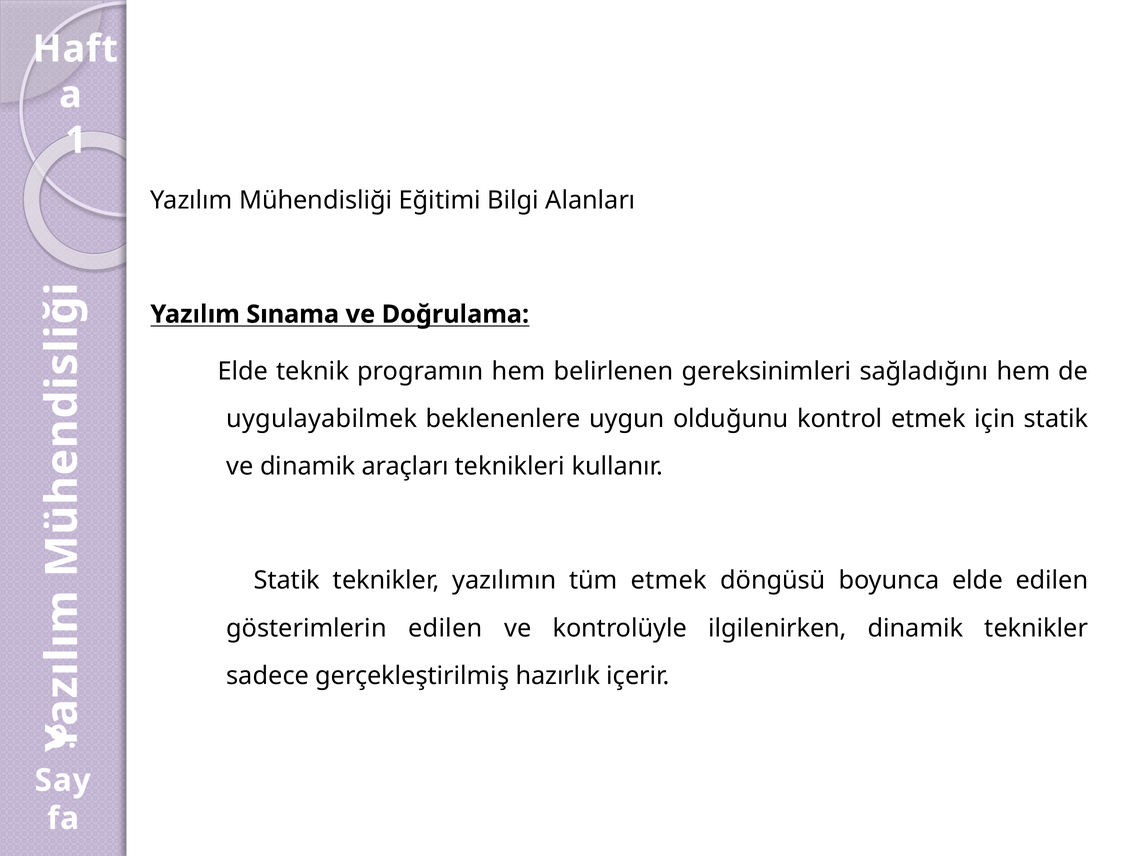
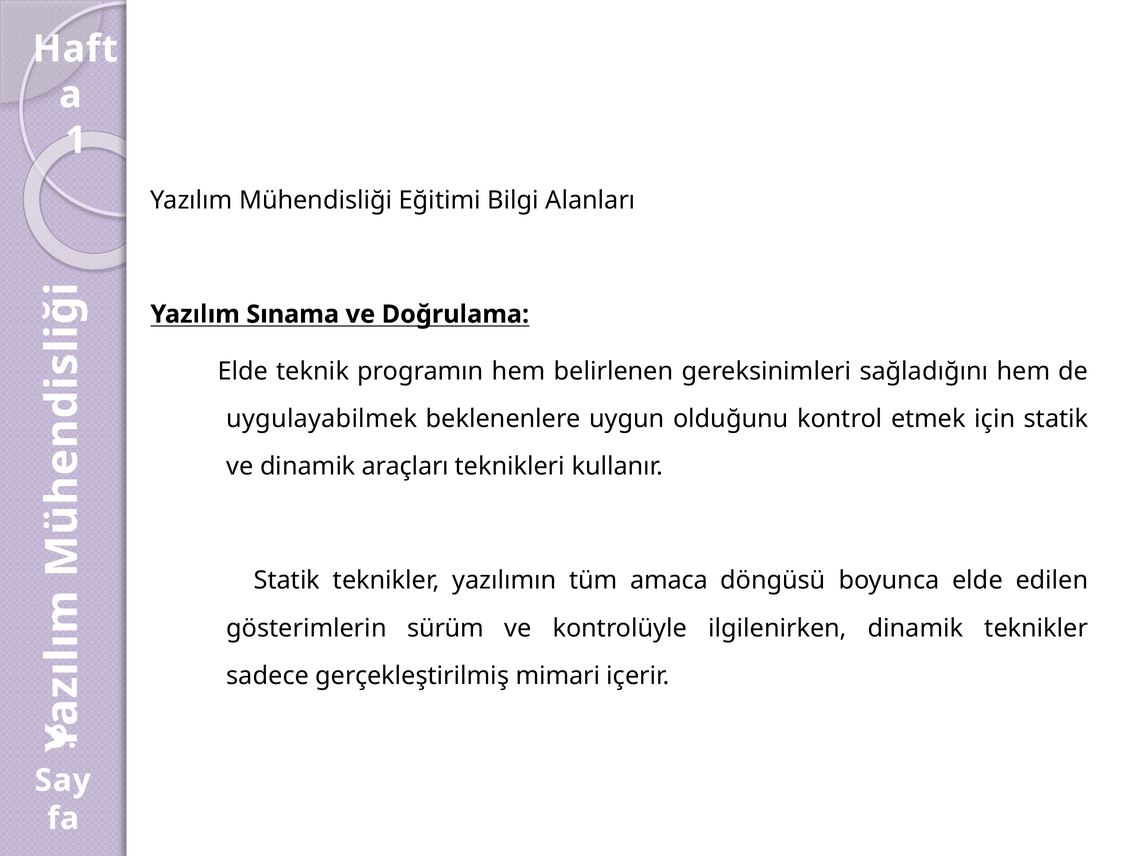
tüm etmek: etmek -> amaca (669, 580)
gösterimlerin edilen: edilen -> sürüm (446, 628)
hazırlık: hazırlık -> mimari (558, 676)
